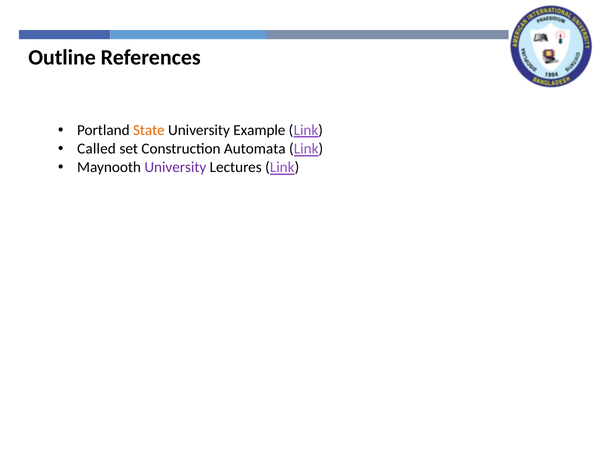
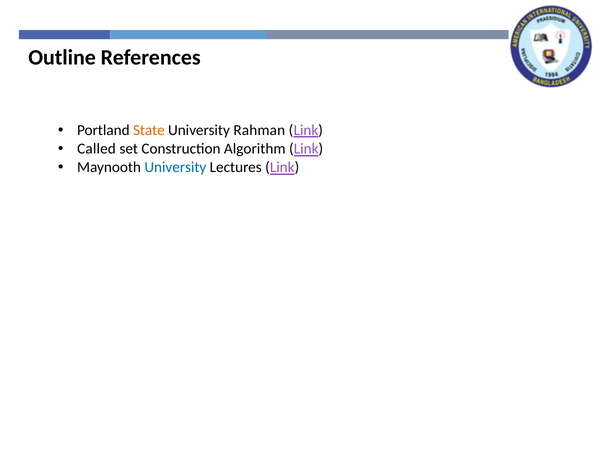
Example: Example -> Rahman (259, 130)
Automata: Automata -> Algorithm (255, 149)
University colour: purple -> blue (175, 167)
